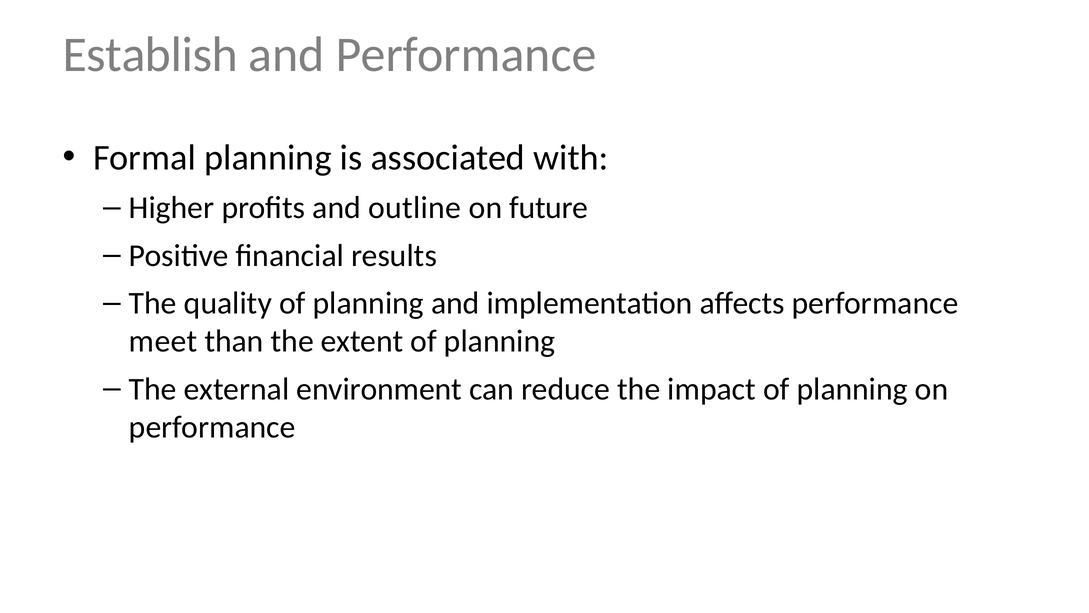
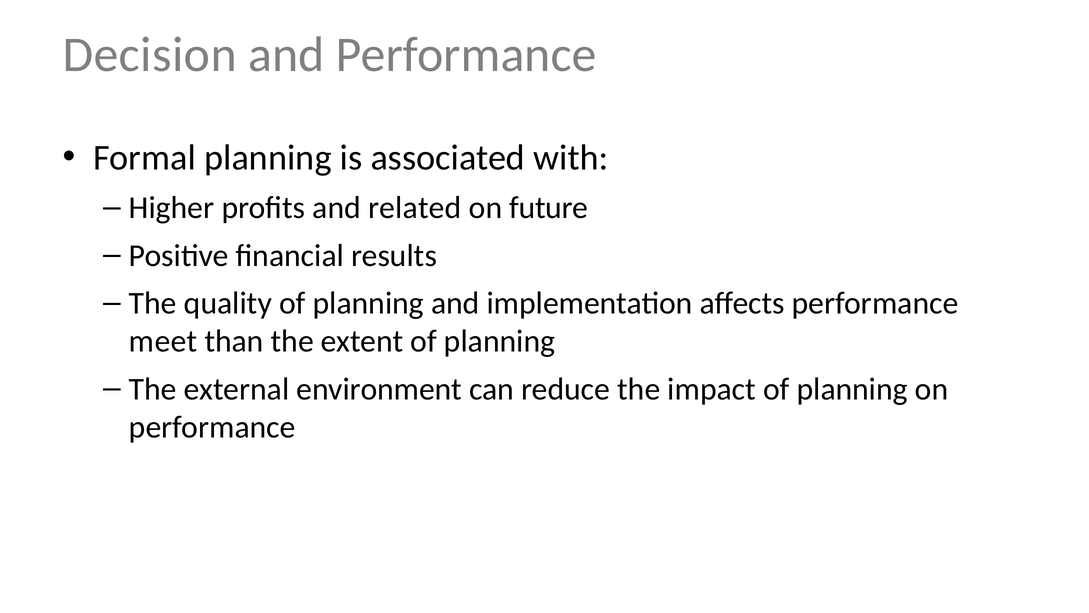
Establish: Establish -> Decision (150, 55)
outline: outline -> related (415, 208)
